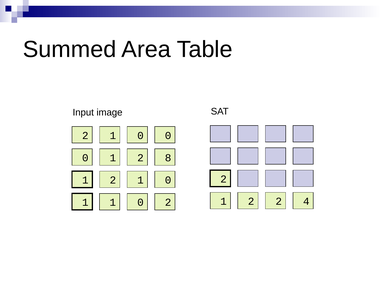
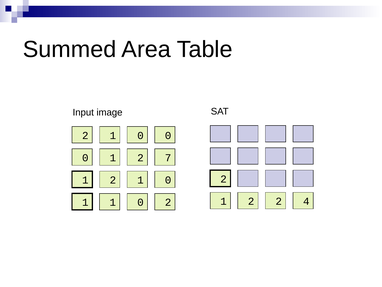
8: 8 -> 7 (168, 158)
